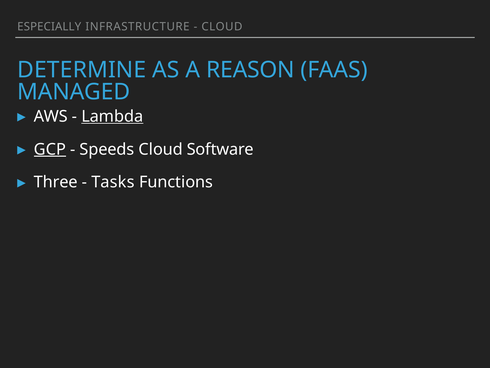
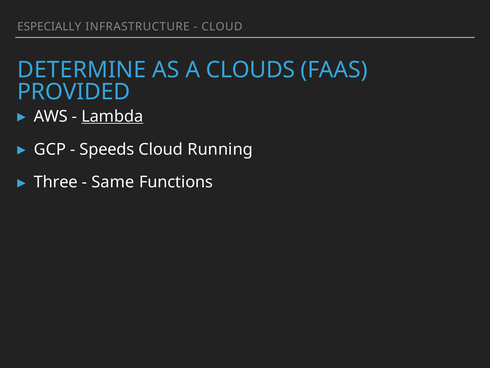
REASON: REASON -> CLOUDS (250, 70)
MANAGED: MANAGED -> PROVIDED (74, 92)
GCP underline: present -> none (50, 149)
Software: Software -> Running (220, 149)
Tasks: Tasks -> Same (113, 182)
